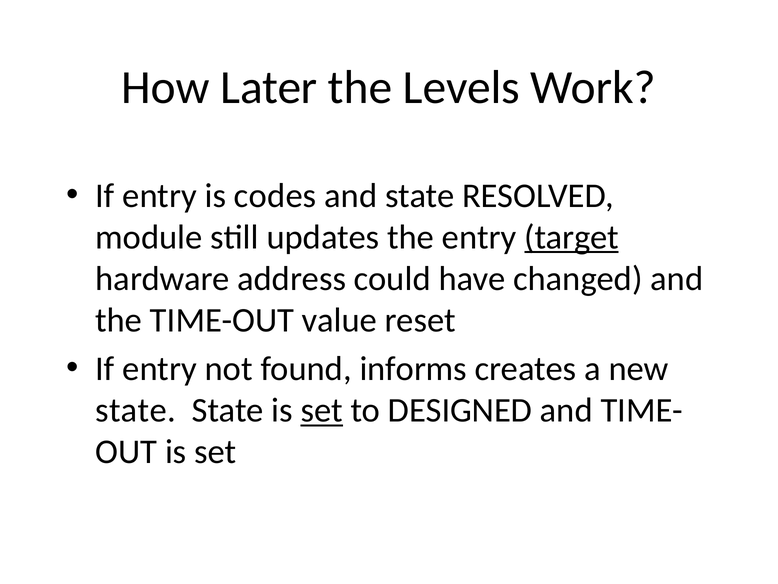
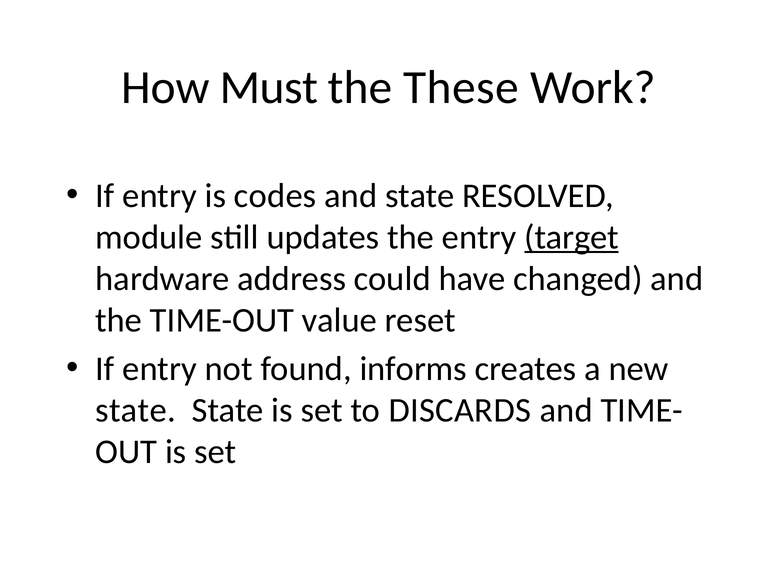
Later: Later -> Must (269, 88)
Levels: Levels -> These (461, 88)
set underline: present -> none (322, 410)
DESIGNED: DESIGNED -> DISCARDS (460, 410)
